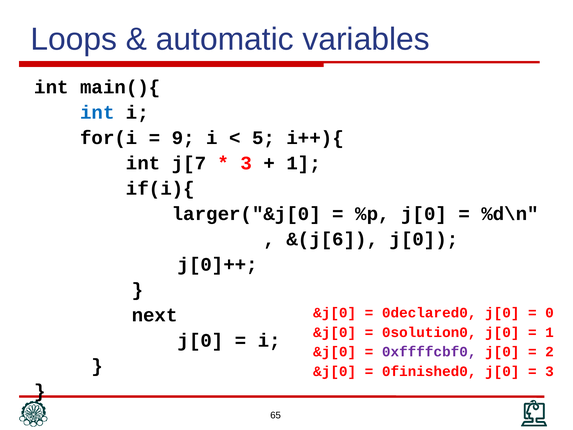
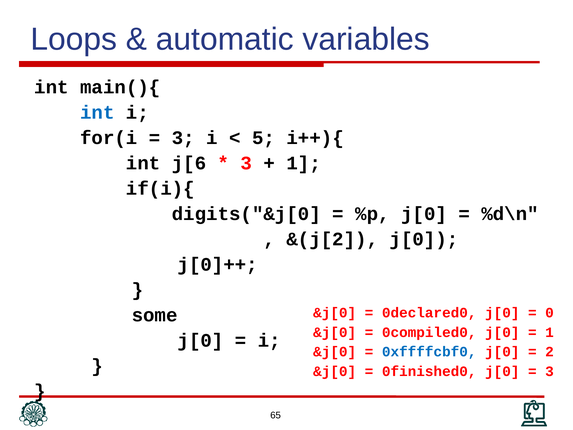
9: 9 -> 3 (183, 138)
j[7: j[7 -> j[6 (189, 163)
larger("&j[0: larger("&j[0 -> digits("&j[0 (246, 214)
&(j[6: &(j[6 -> &(j[2 (332, 239)
next: next -> some (155, 315)
0solution0: 0solution0 -> 0compiled0 (429, 332)
0xffffcbf0 colour: purple -> blue (429, 352)
